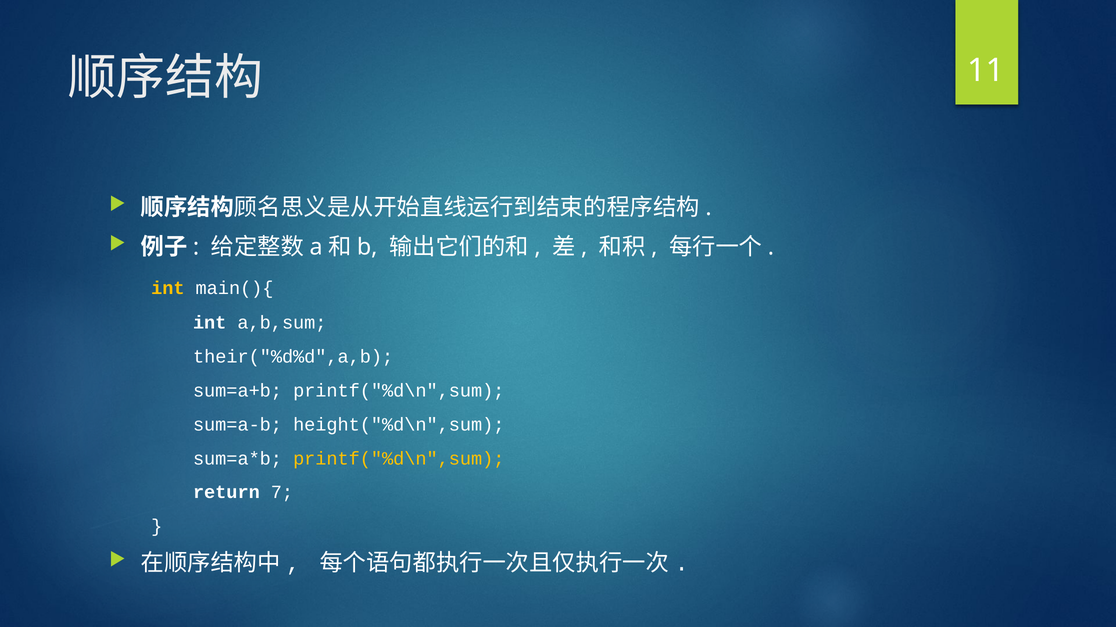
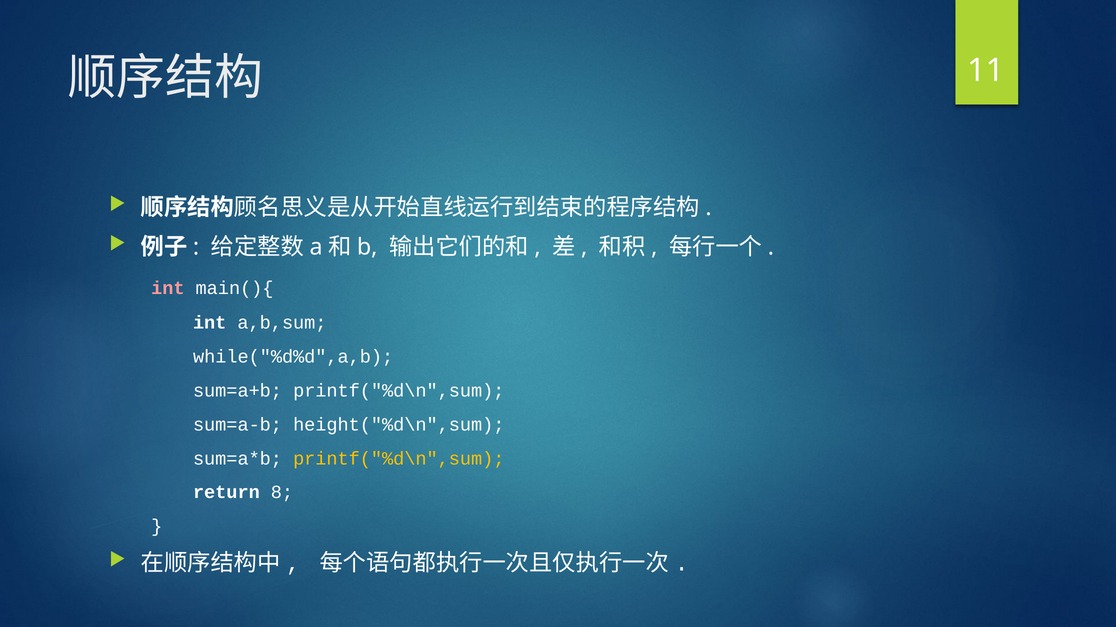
int colour: yellow -> pink (168, 288)
their("%d%d",a,b: their("%d%d",a,b -> while("%d%d",a,b (293, 357)
7: 7 -> 8 (282, 493)
